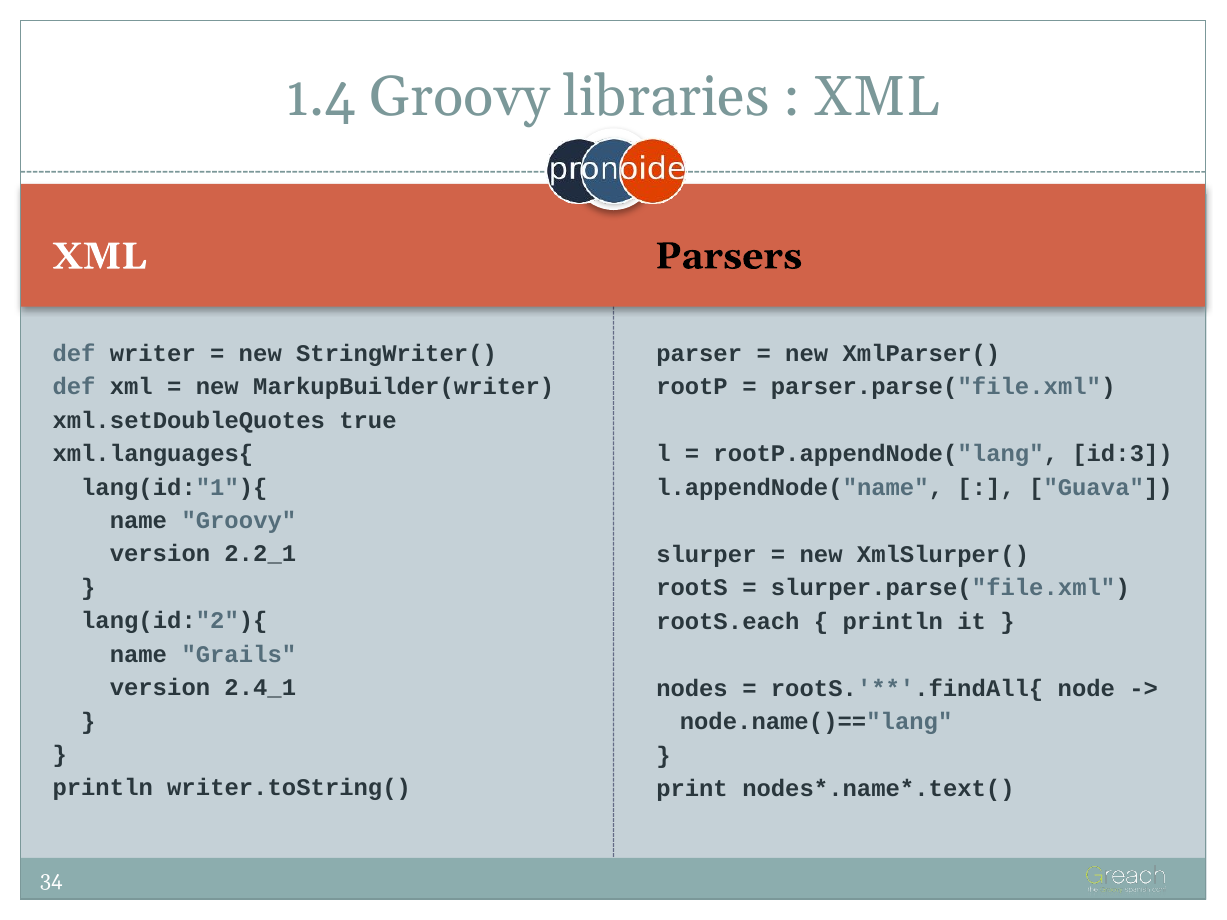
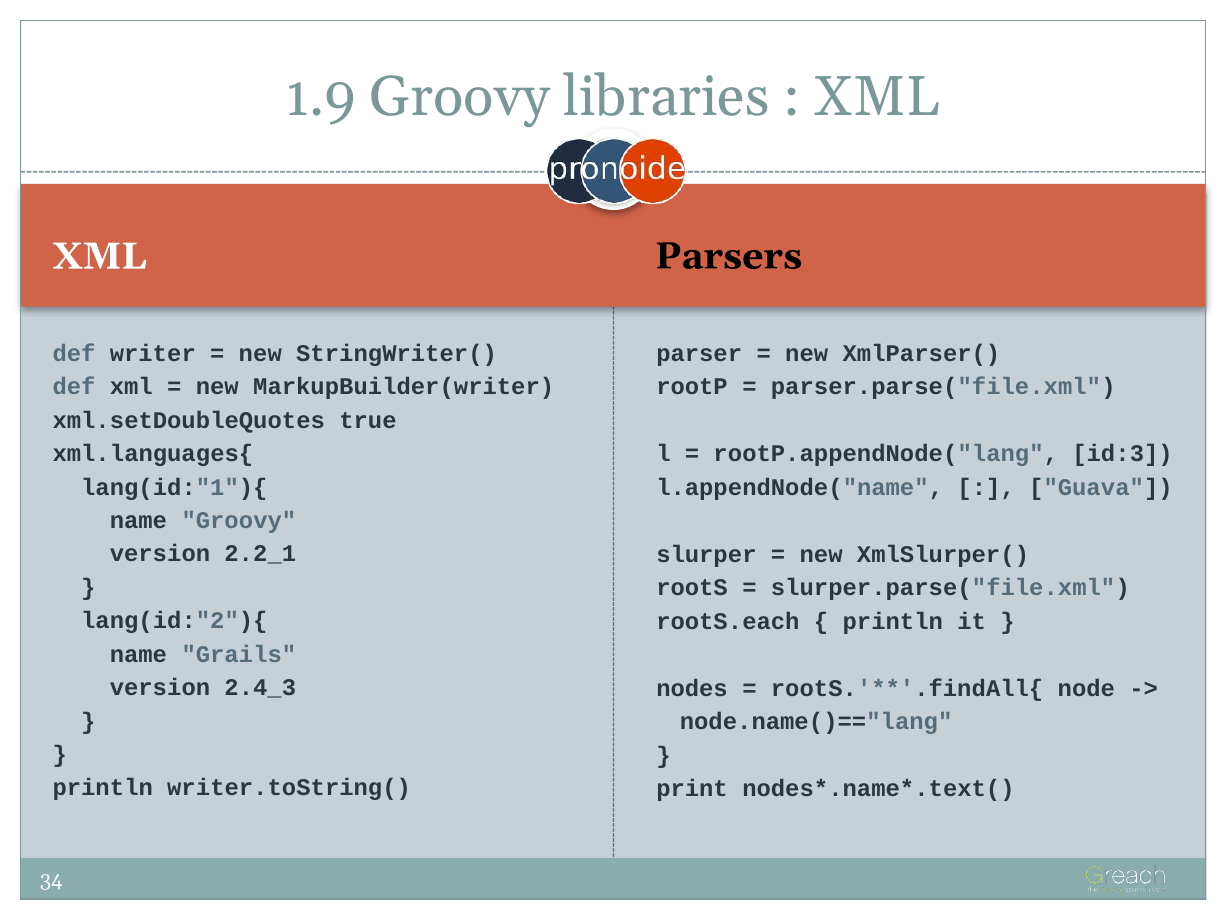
1.4: 1.4 -> 1.9 (321, 97)
2.4_1: 2.4_1 -> 2.4_3 (260, 688)
